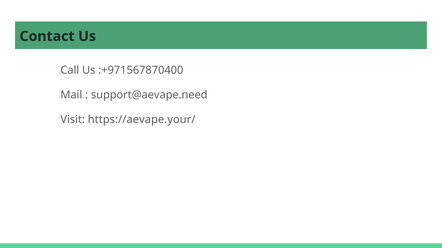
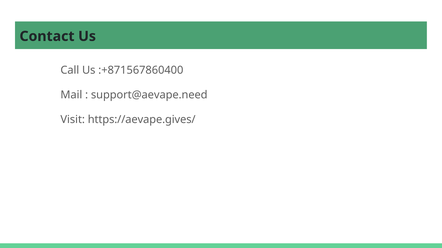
:+971567870400: :+971567870400 -> :+871567860400 (141, 71)
https://aevape.your/: https://aevape.your/ -> https://aevape.gives/ (142, 120)
